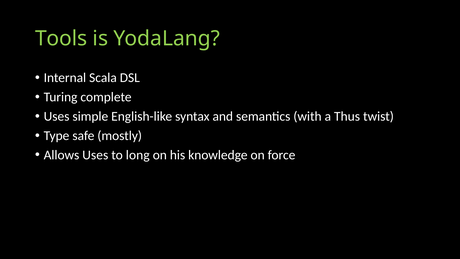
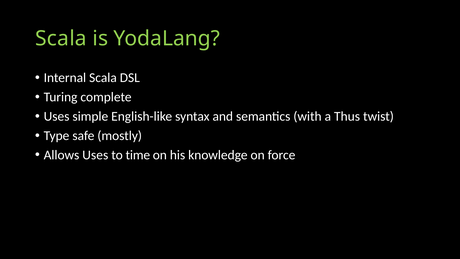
Tools: Tools -> Scala (61, 39)
long: long -> time (138, 155)
